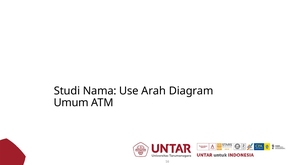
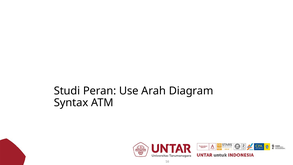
Nama: Nama -> Peran (100, 91)
Umum: Umum -> Syntax (71, 103)
